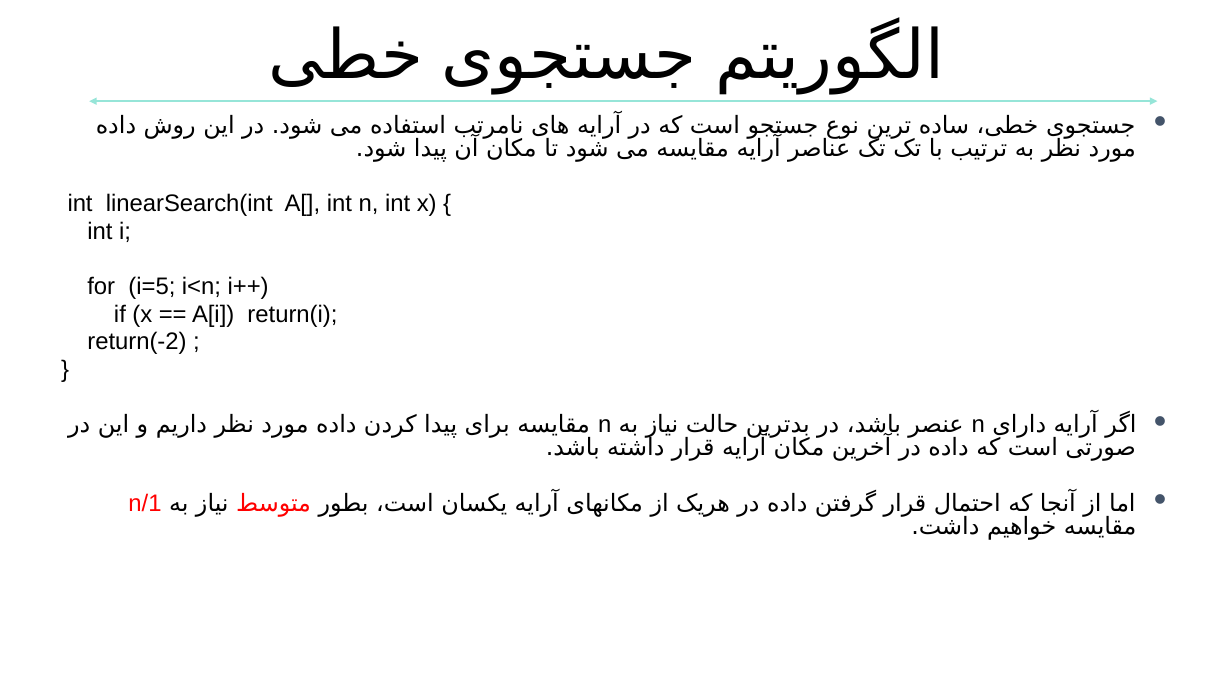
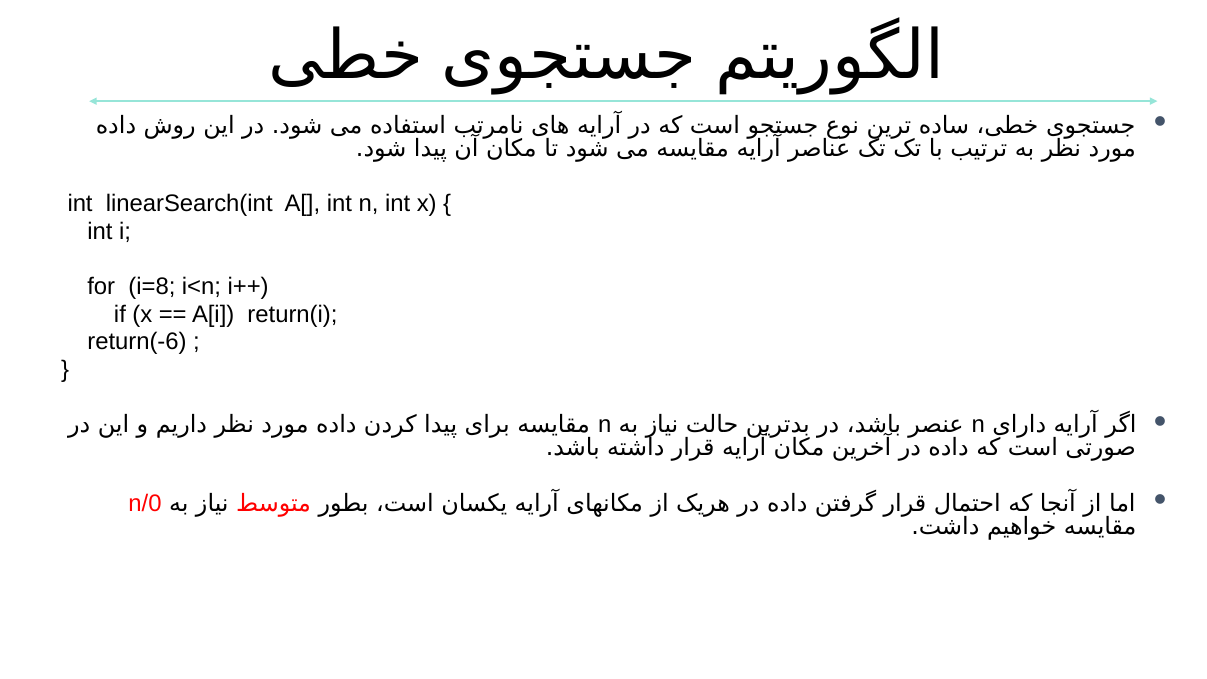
i=5: i=5 -> i=8 (152, 287)
return(-2: return(-2 -> return(-6 (137, 342)
n/1: n/1 -> n/0 (145, 503)
